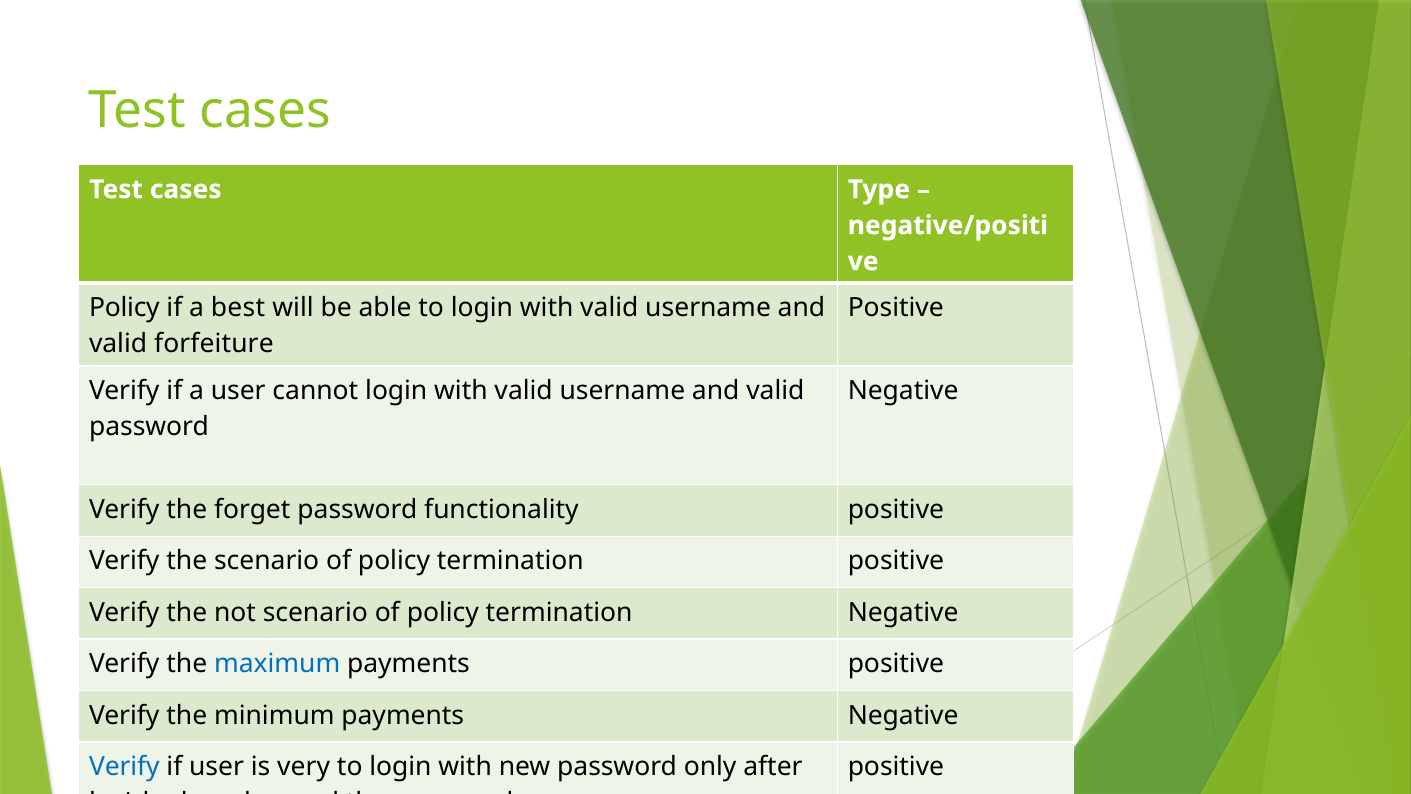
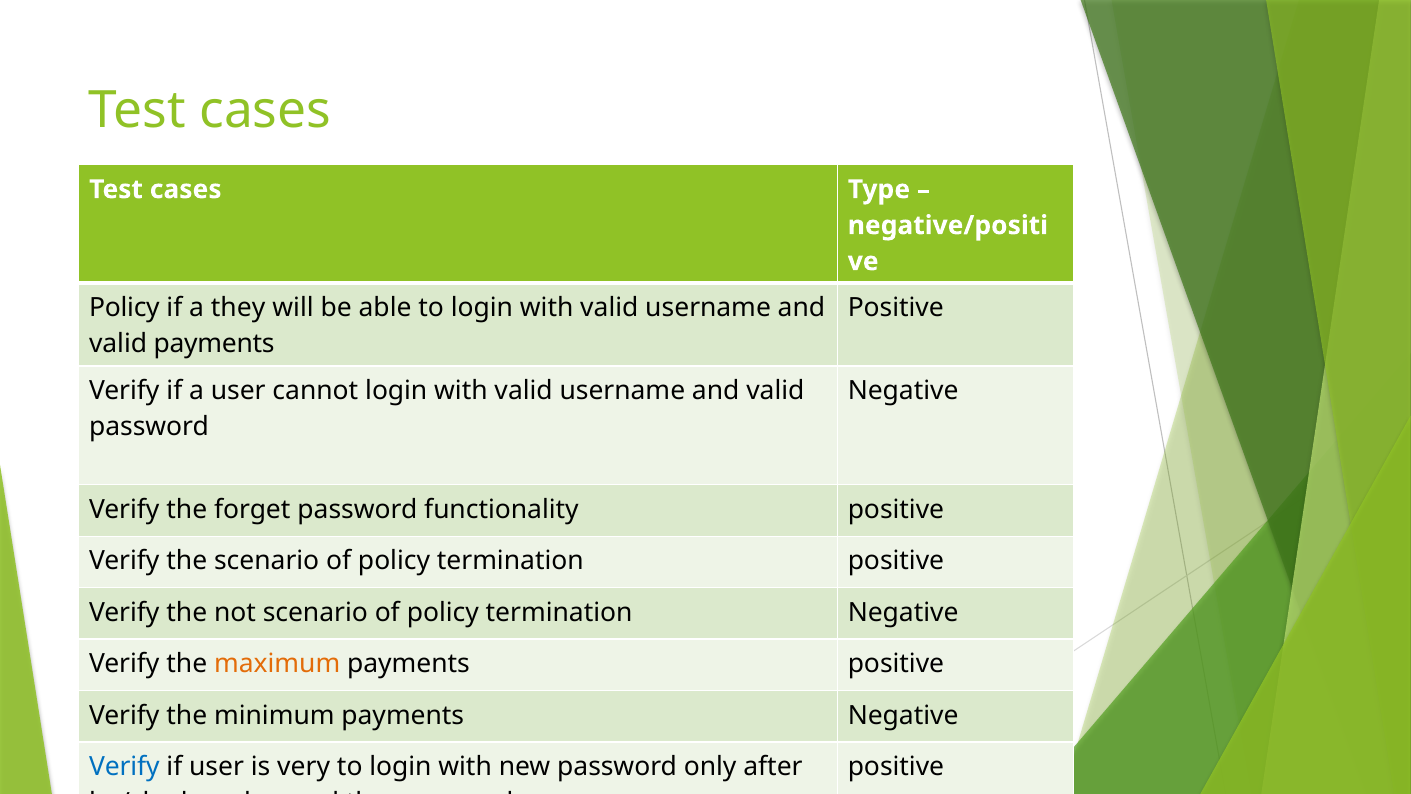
best: best -> they (238, 308)
valid forfeiture: forfeiture -> payments (214, 344)
maximum colour: blue -> orange (277, 664)
